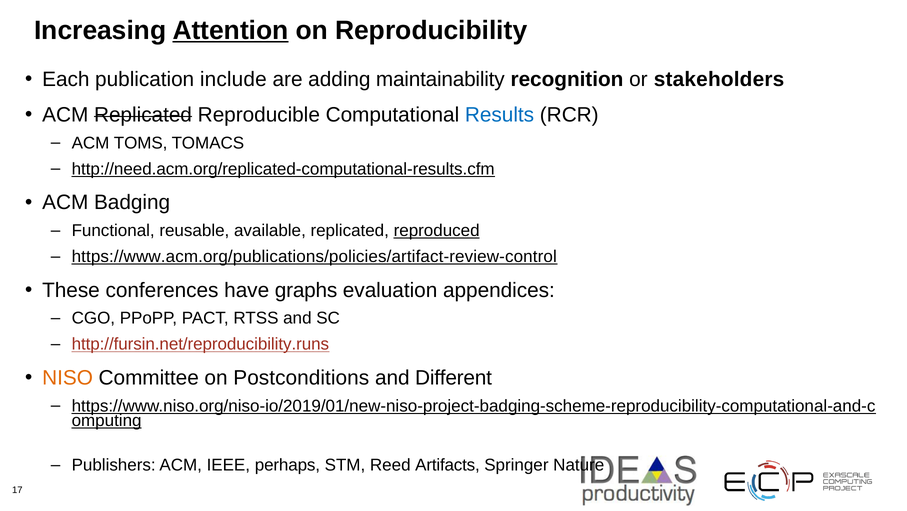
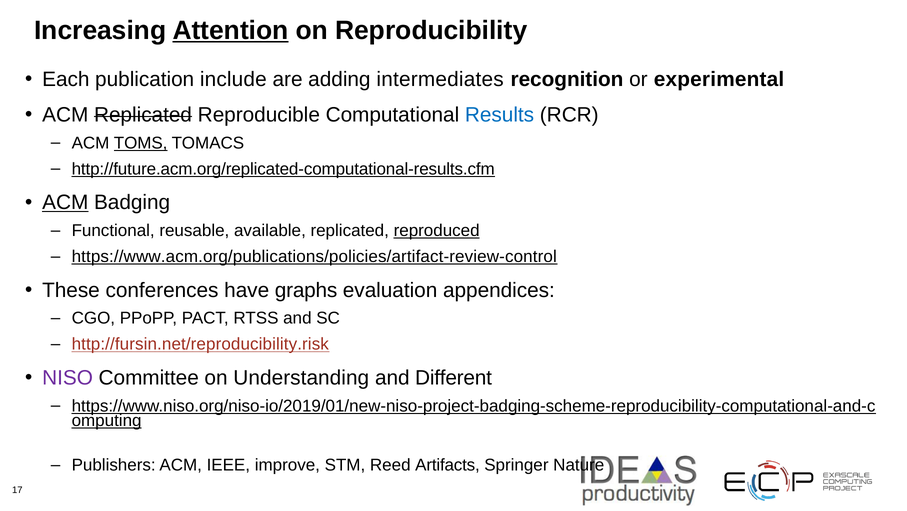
maintainability: maintainability -> intermediates (440, 79)
stakeholders: stakeholders -> experimental (719, 79)
TOMS underline: none -> present (141, 143)
http://need.acm.org/replicated-computational-results.cfm: http://need.acm.org/replicated-computational-results.cfm -> http://future.acm.org/replicated-computational-results.cfm (283, 169)
ACM underline: none -> present (65, 202)
http://fursin.net/reproducibility.runs: http://fursin.net/reproducibility.runs -> http://fursin.net/reproducibility.risk (200, 344)
NISO colour: orange -> purple (68, 377)
Postconditions: Postconditions -> Understanding (301, 377)
perhaps: perhaps -> improve (287, 464)
